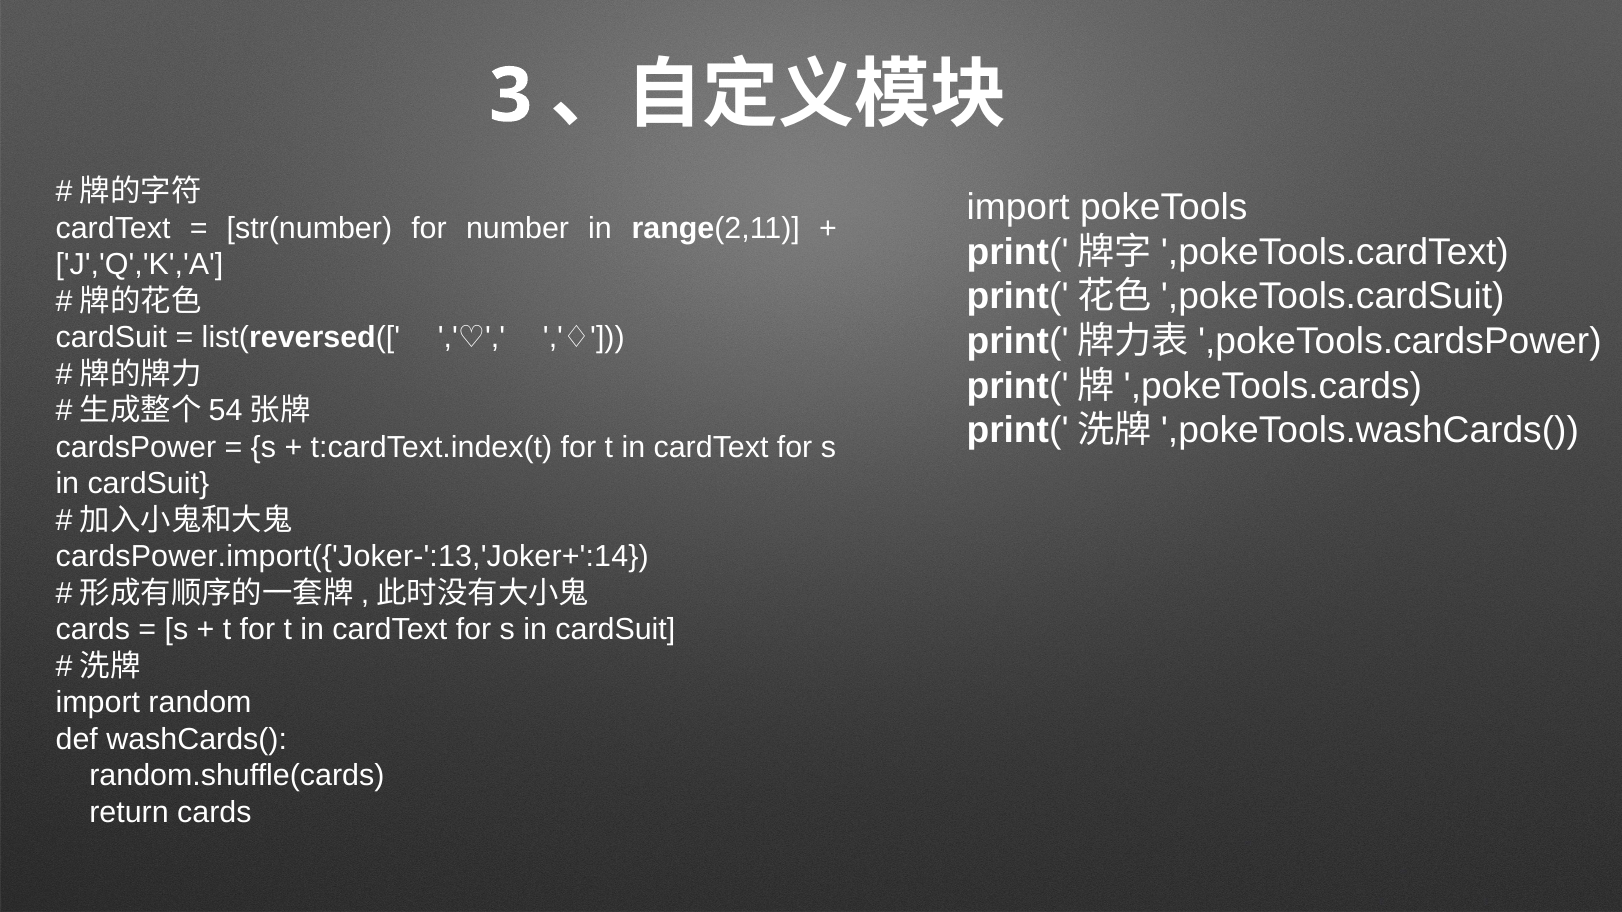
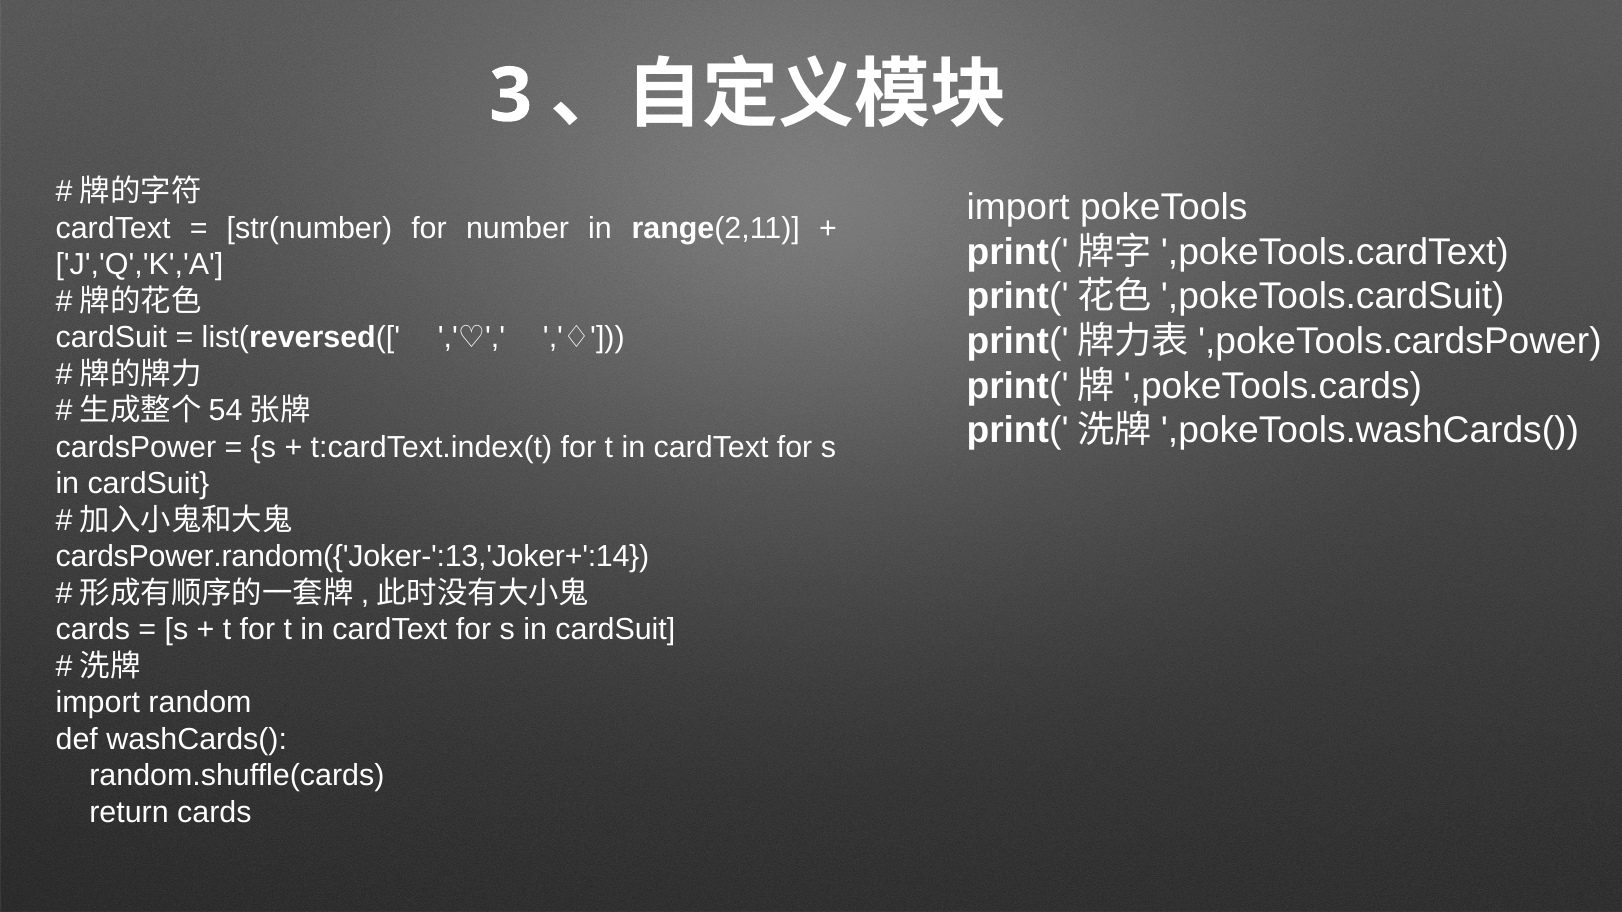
cardsPower.import({'Joker-':13,'Joker+':14: cardsPower.import({'Joker-':13,'Joker+':14 -> cardsPower.random({'Joker-':13,'Joker+':14 (352, 557)
